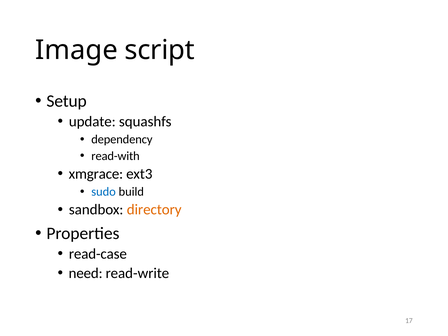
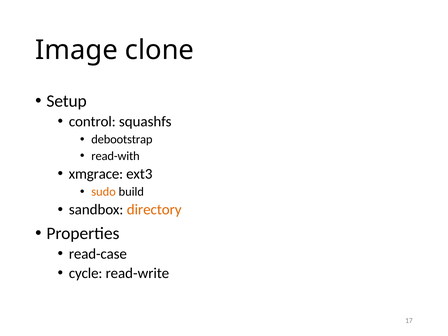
script: script -> clone (159, 50)
update: update -> control (92, 122)
dependency: dependency -> debootstrap (122, 139)
sudo colour: blue -> orange (104, 192)
need: need -> cycle (86, 273)
